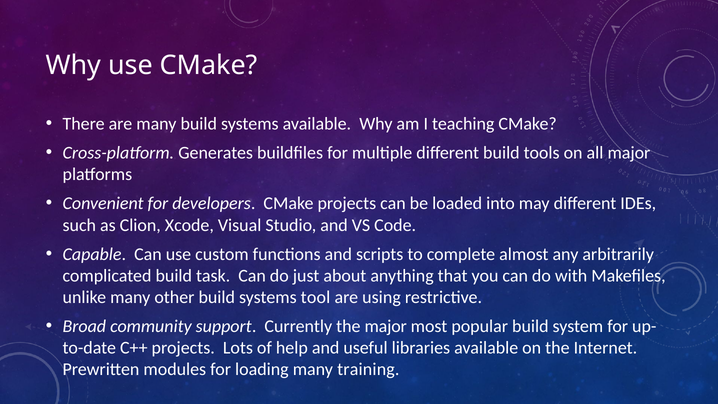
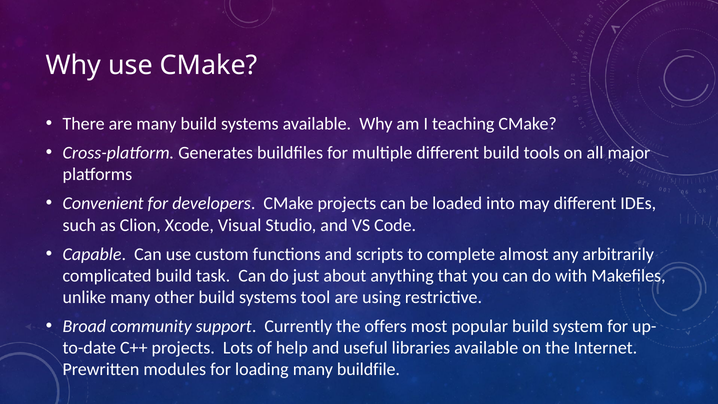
the major: major -> offers (386, 326)
training: training -> buildfile (368, 369)
